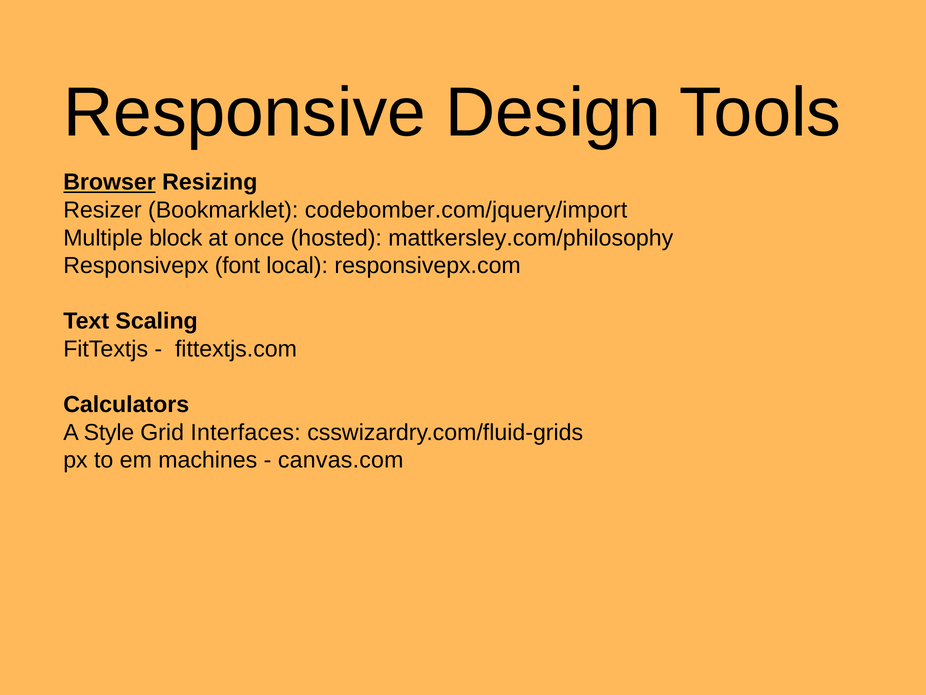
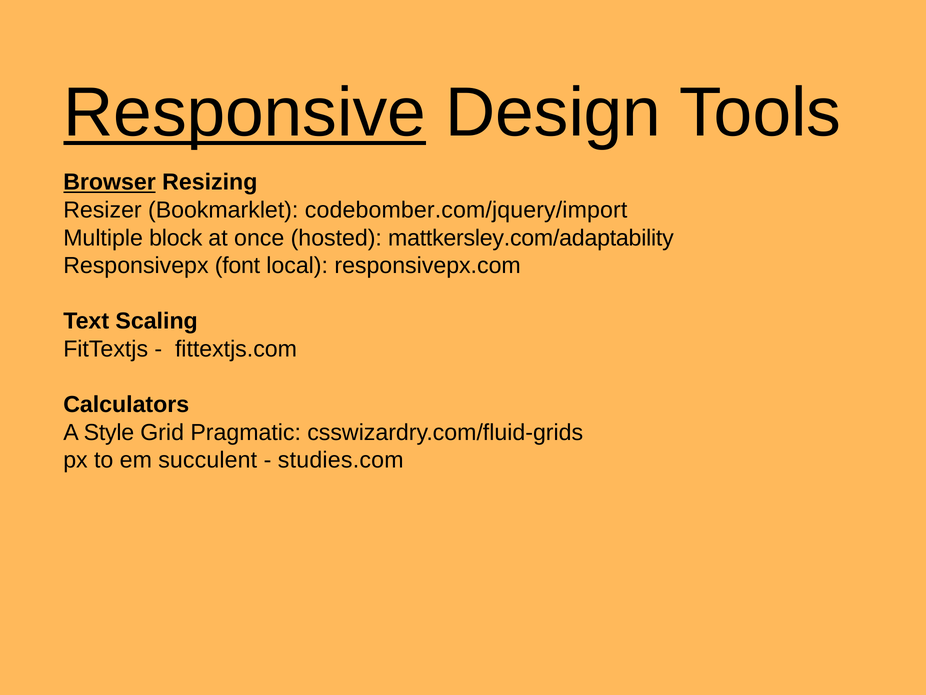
Responsive underline: none -> present (245, 113)
mattkersley.com/philosophy: mattkersley.com/philosophy -> mattkersley.com/adaptability (531, 238)
Interfaces: Interfaces -> Pragmatic (246, 432)
machines: machines -> succulent (208, 460)
canvas.com: canvas.com -> studies.com (341, 460)
